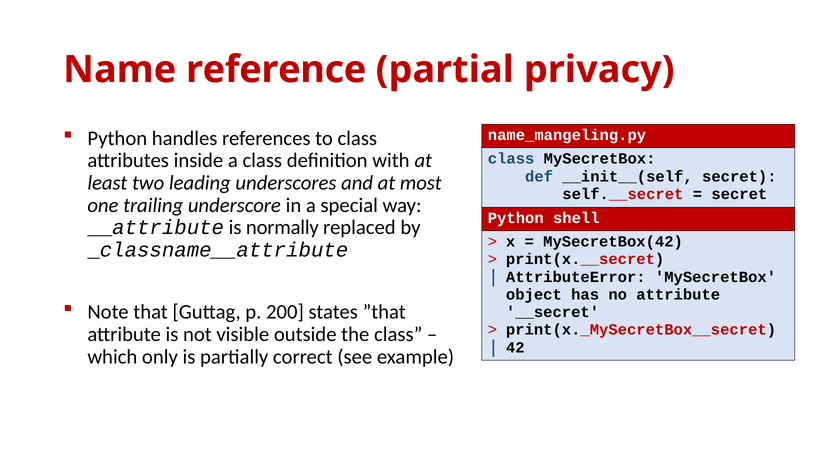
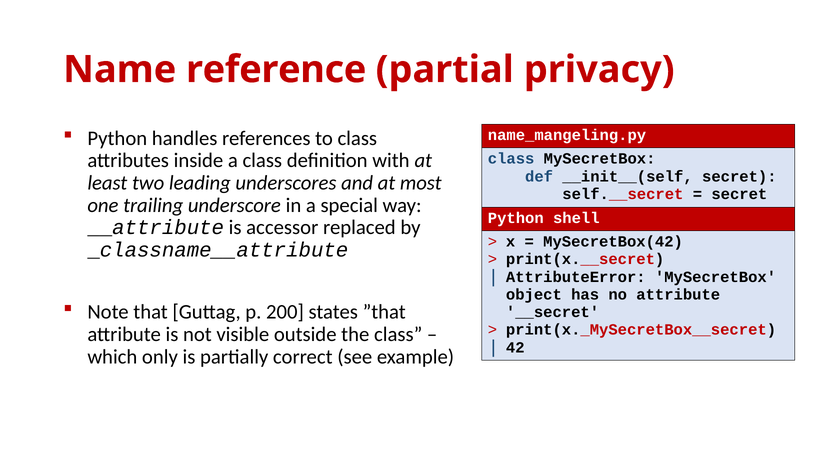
normally: normally -> accessor (282, 228)
